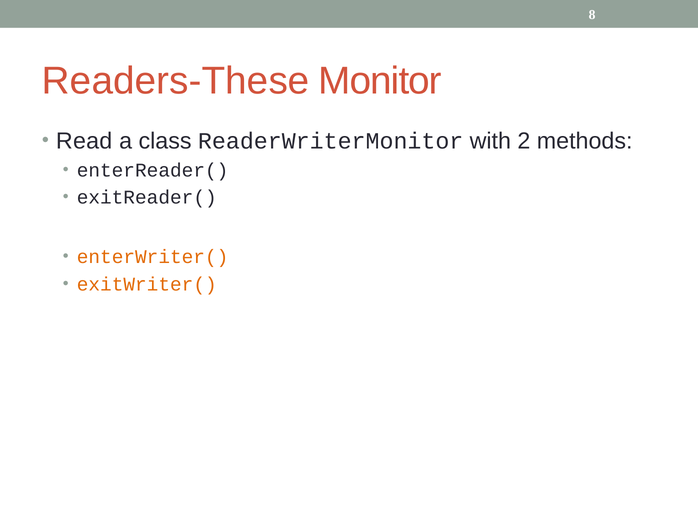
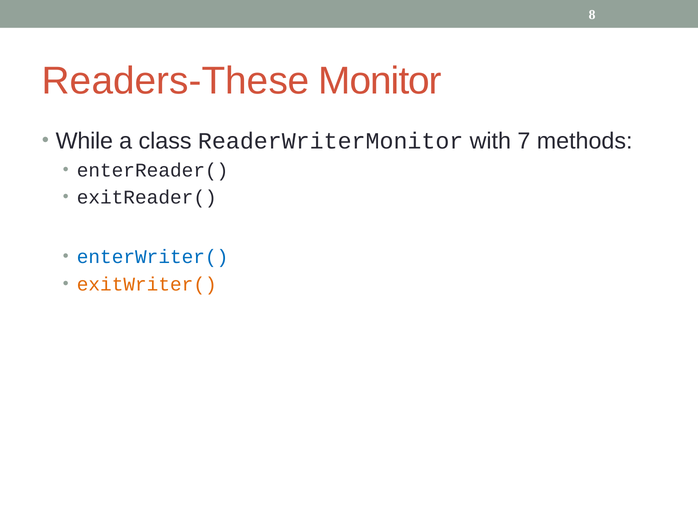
Read: Read -> While (84, 141)
2: 2 -> 7 (524, 141)
enterWriter( colour: orange -> blue (153, 257)
